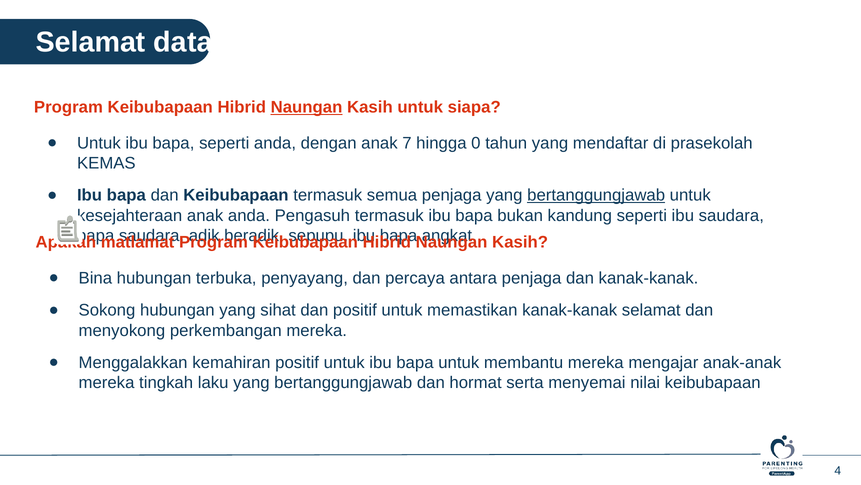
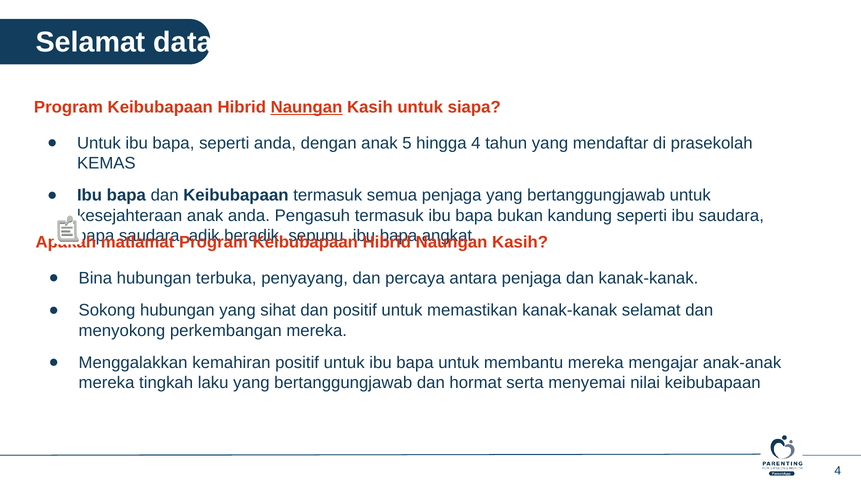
7: 7 -> 5 (407, 143)
hingga 0: 0 -> 4 (476, 143)
bertanggungjawab underline: present -> none (596, 195)
